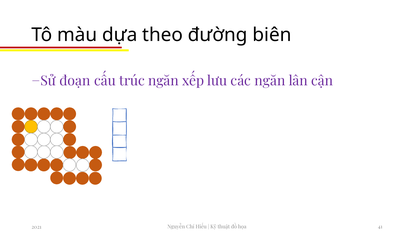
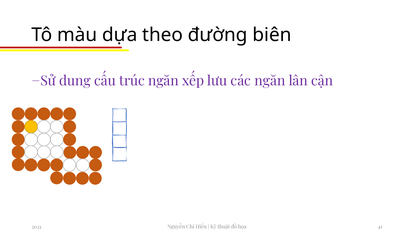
đoạn: đoạn -> dung (75, 81)
